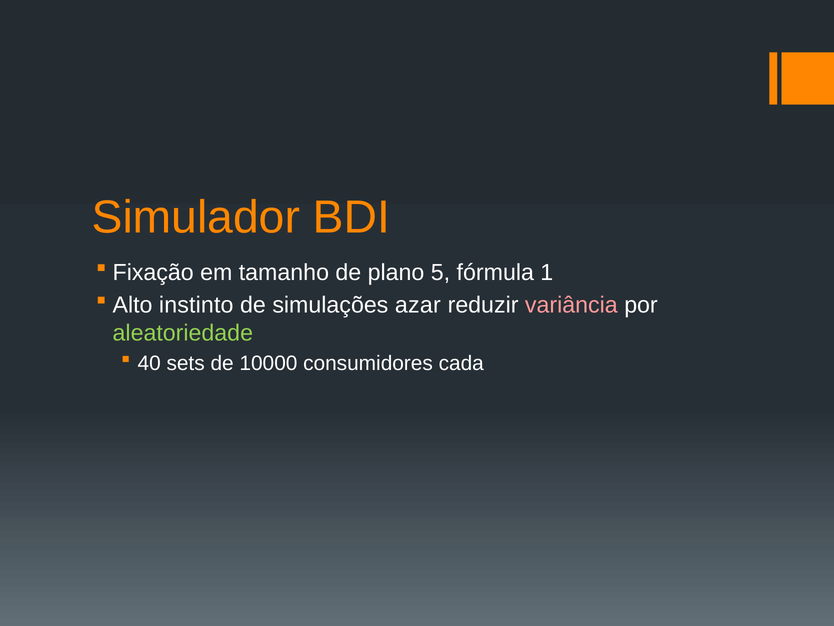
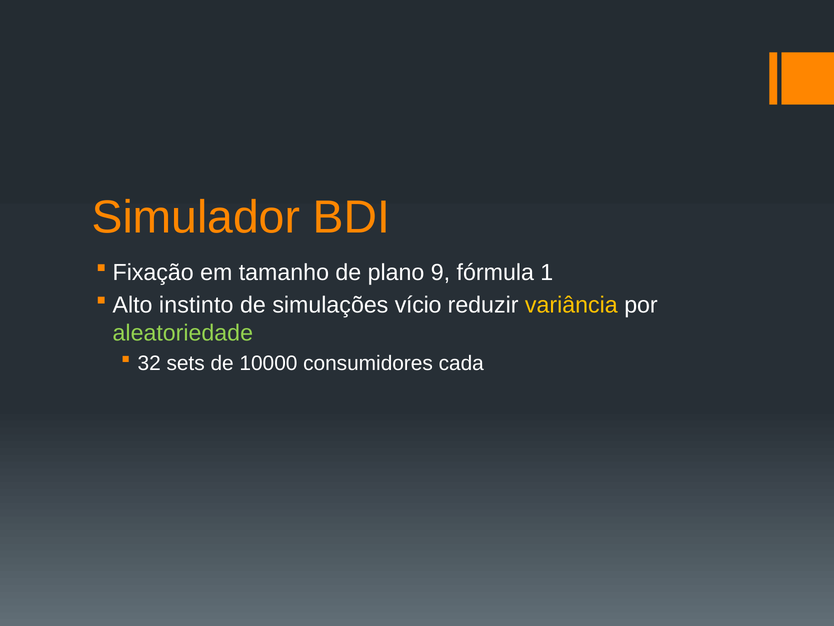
5: 5 -> 9 (440, 272)
azar: azar -> vício (418, 305)
variância colour: pink -> yellow (571, 305)
40: 40 -> 32 (149, 363)
